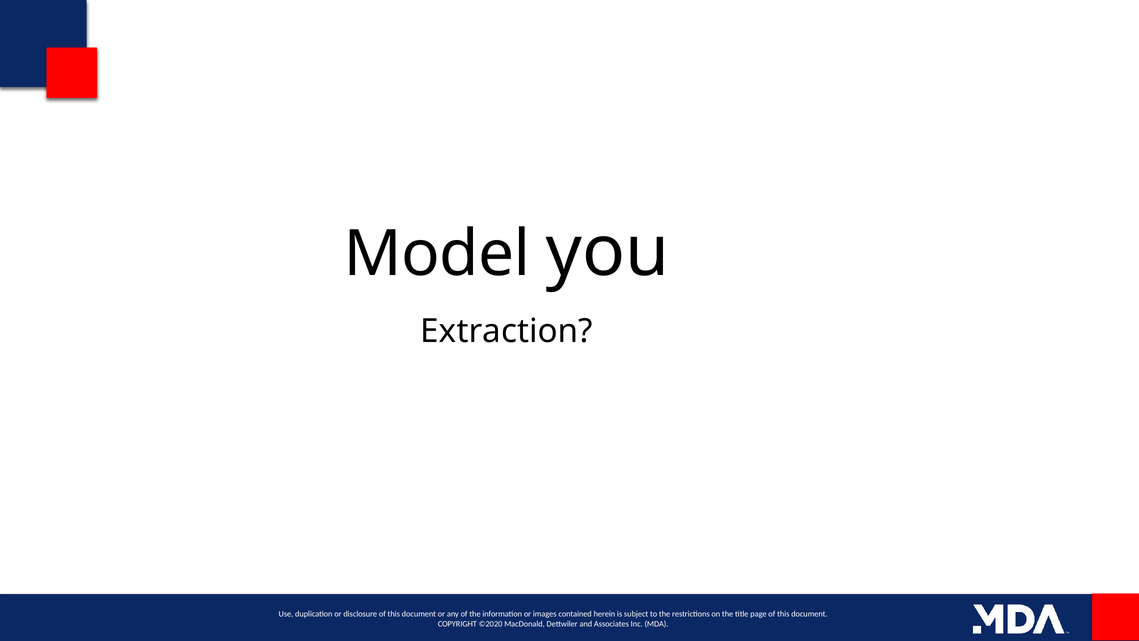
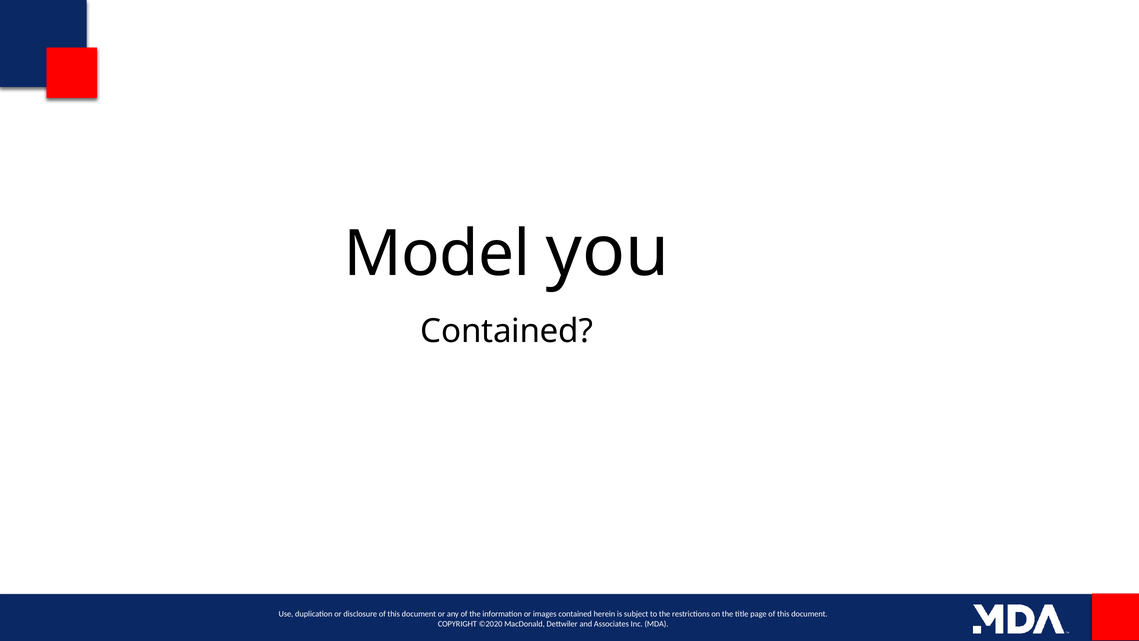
Extraction: Extraction -> Contained (507, 331)
